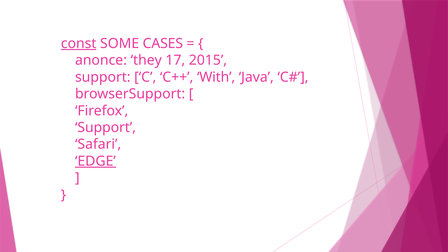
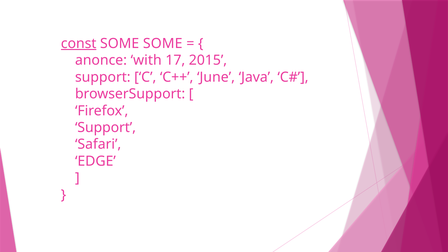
SOME CASES: CASES -> SOME (163, 44)
they: they -> with (146, 60)
With: With -> June (216, 77)
EDGE underline: present -> none (95, 161)
